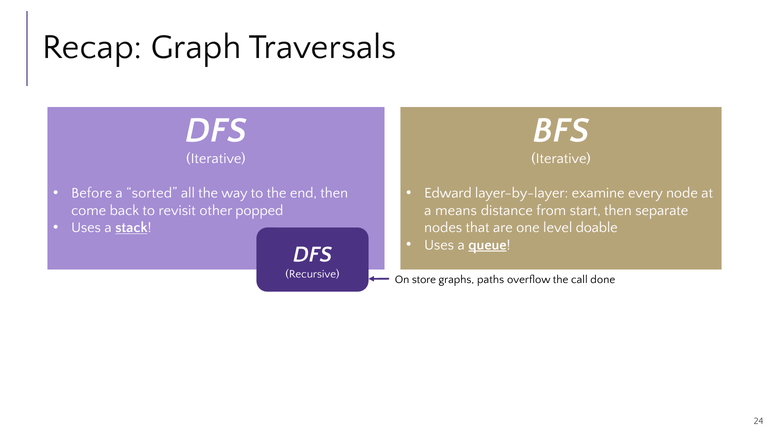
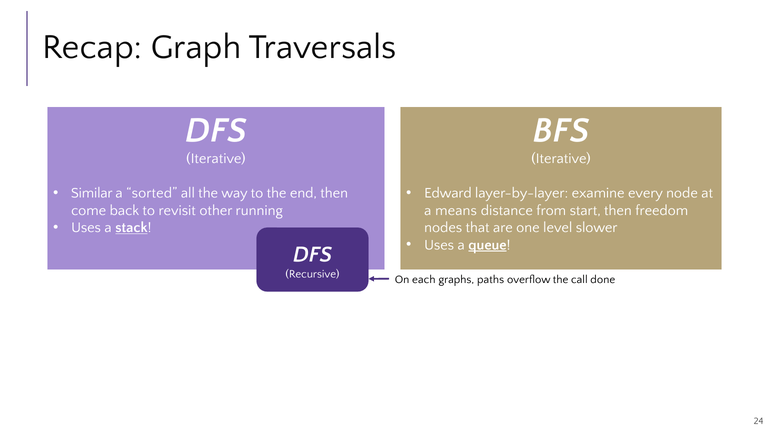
Before: Before -> Similar (92, 193)
popped: popped -> running (259, 211)
separate: separate -> freedom (662, 211)
doable: doable -> slower (597, 228)
store: store -> each (424, 280)
